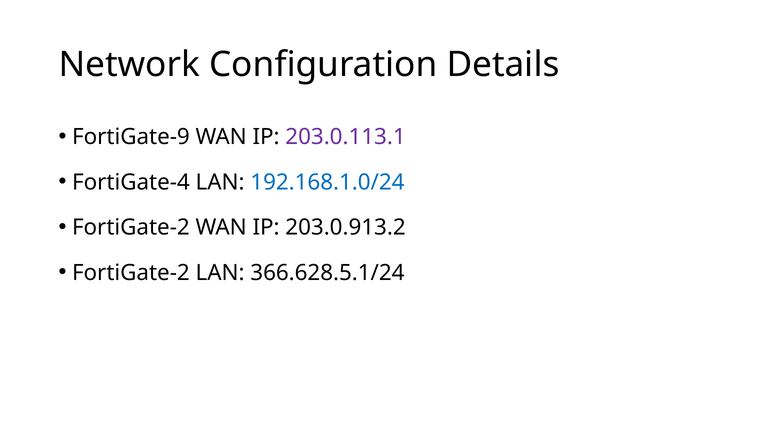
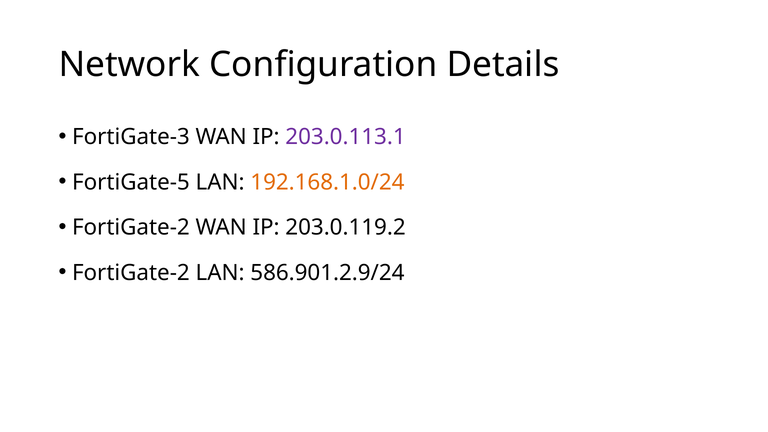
FortiGate-9: FortiGate-9 -> FortiGate-3 (131, 137)
FortiGate-4: FortiGate-4 -> FortiGate-5 (131, 182)
192.168.1.0/24 colour: blue -> orange (327, 182)
203.0.913.2: 203.0.913.2 -> 203.0.119.2 (346, 228)
366.628.5.1/24: 366.628.5.1/24 -> 586.901.2.9/24 (327, 273)
